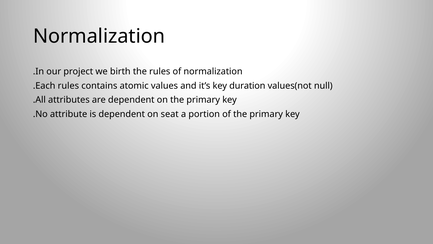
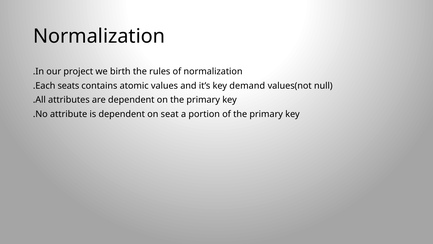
Each rules: rules -> seats (68, 86)
duration: duration -> demand (247, 86)
